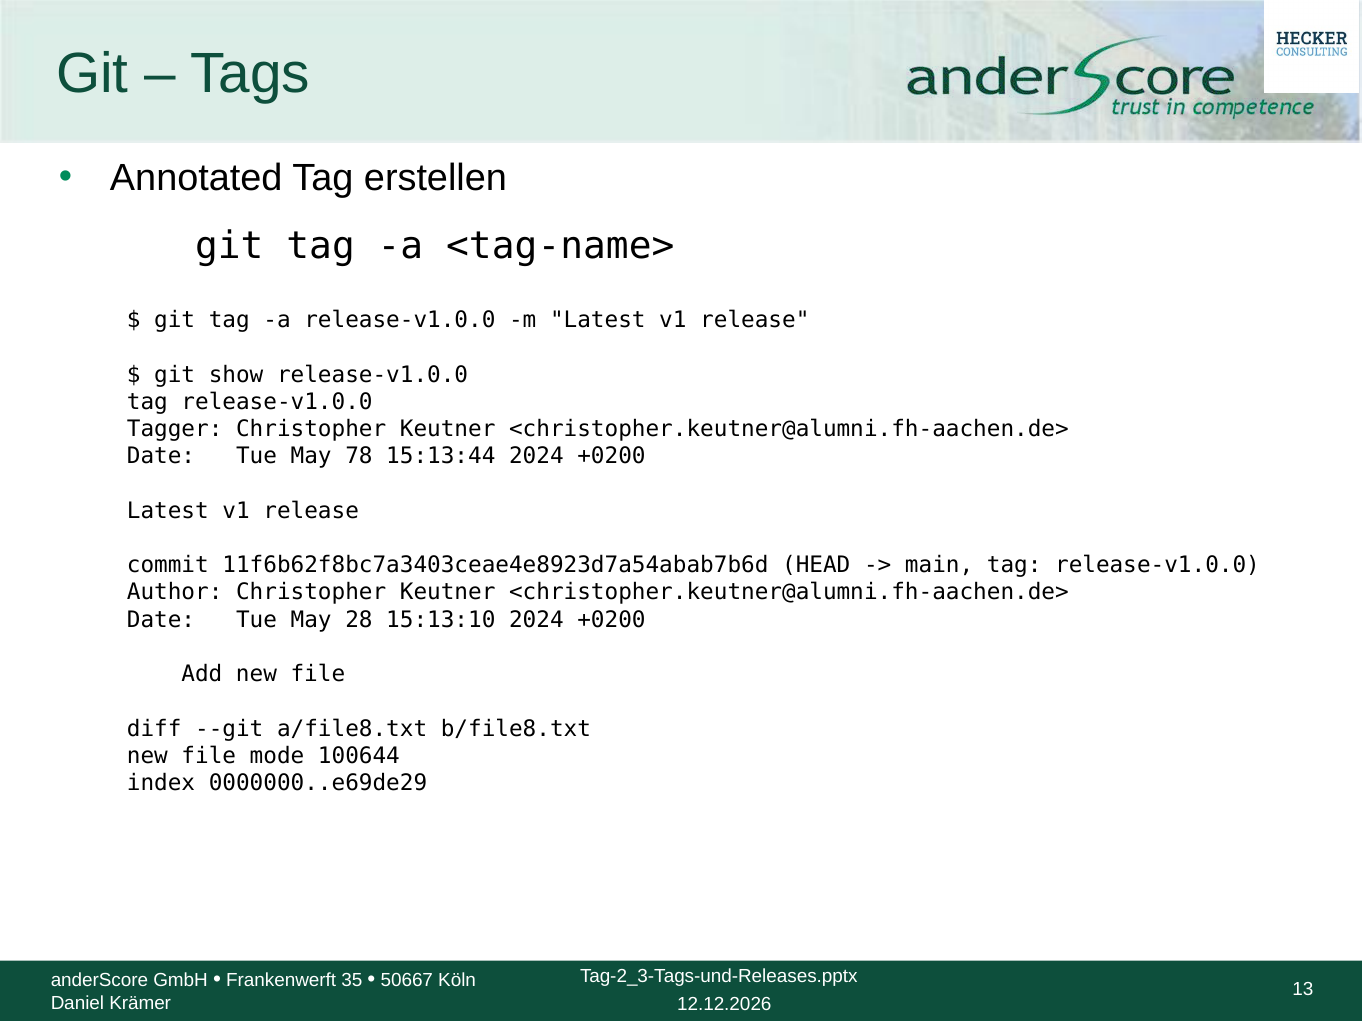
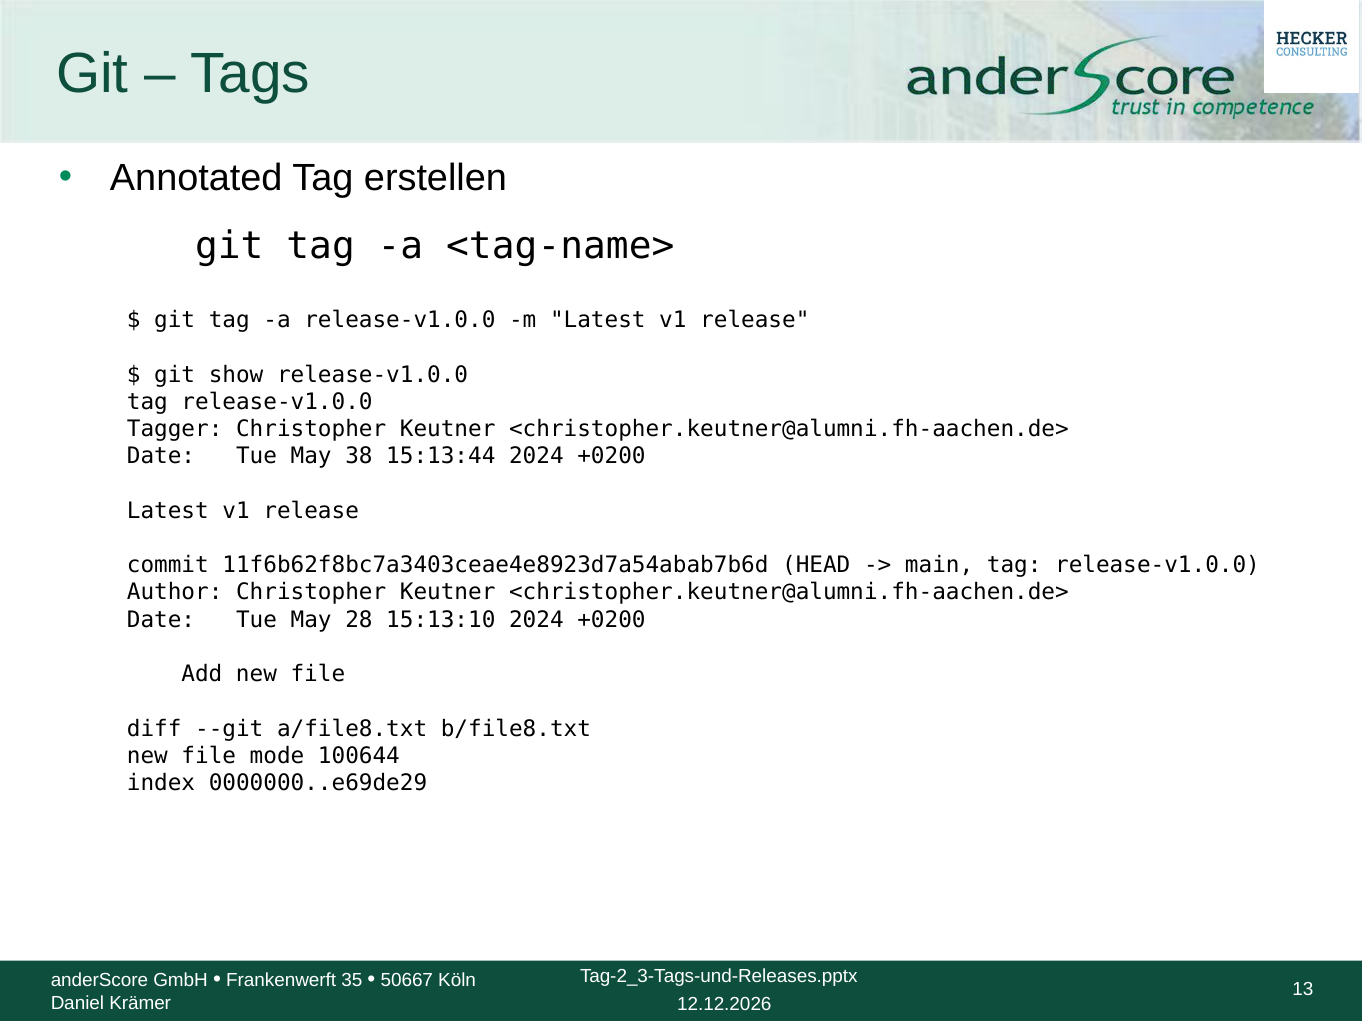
78: 78 -> 38 (359, 457)
